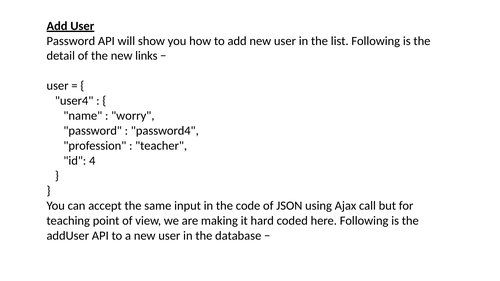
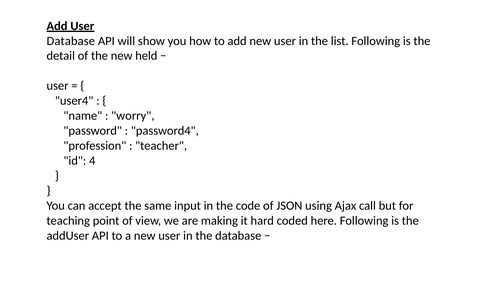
Password: Password -> Database (71, 41)
links: links -> held (146, 56)
